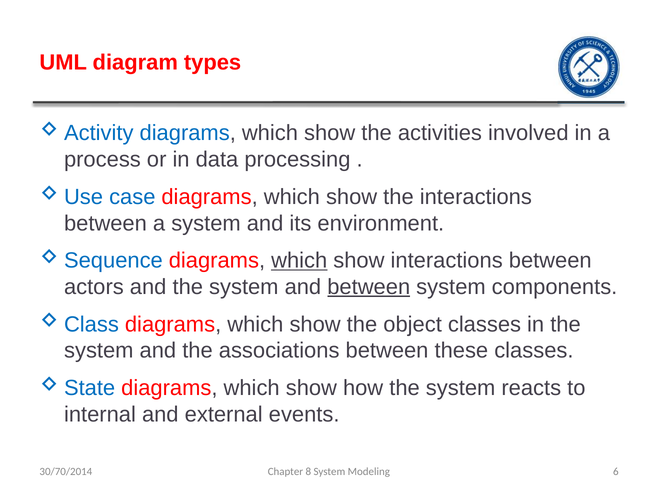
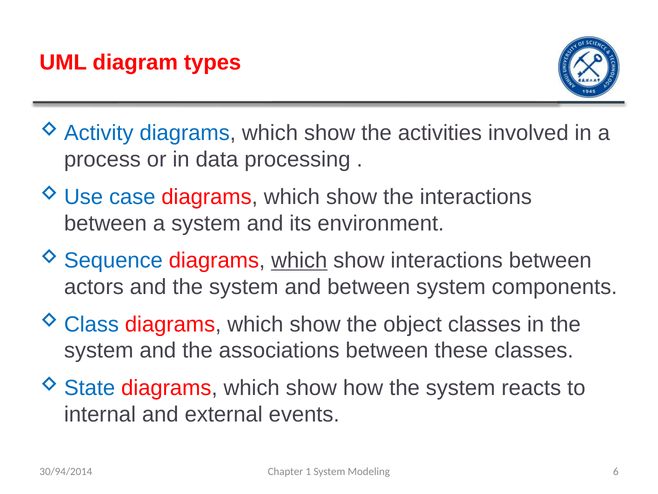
between underline: present -> none (369, 287)
30/70/2014: 30/70/2014 -> 30/94/2014 (66, 471)
8: 8 -> 1 (308, 471)
